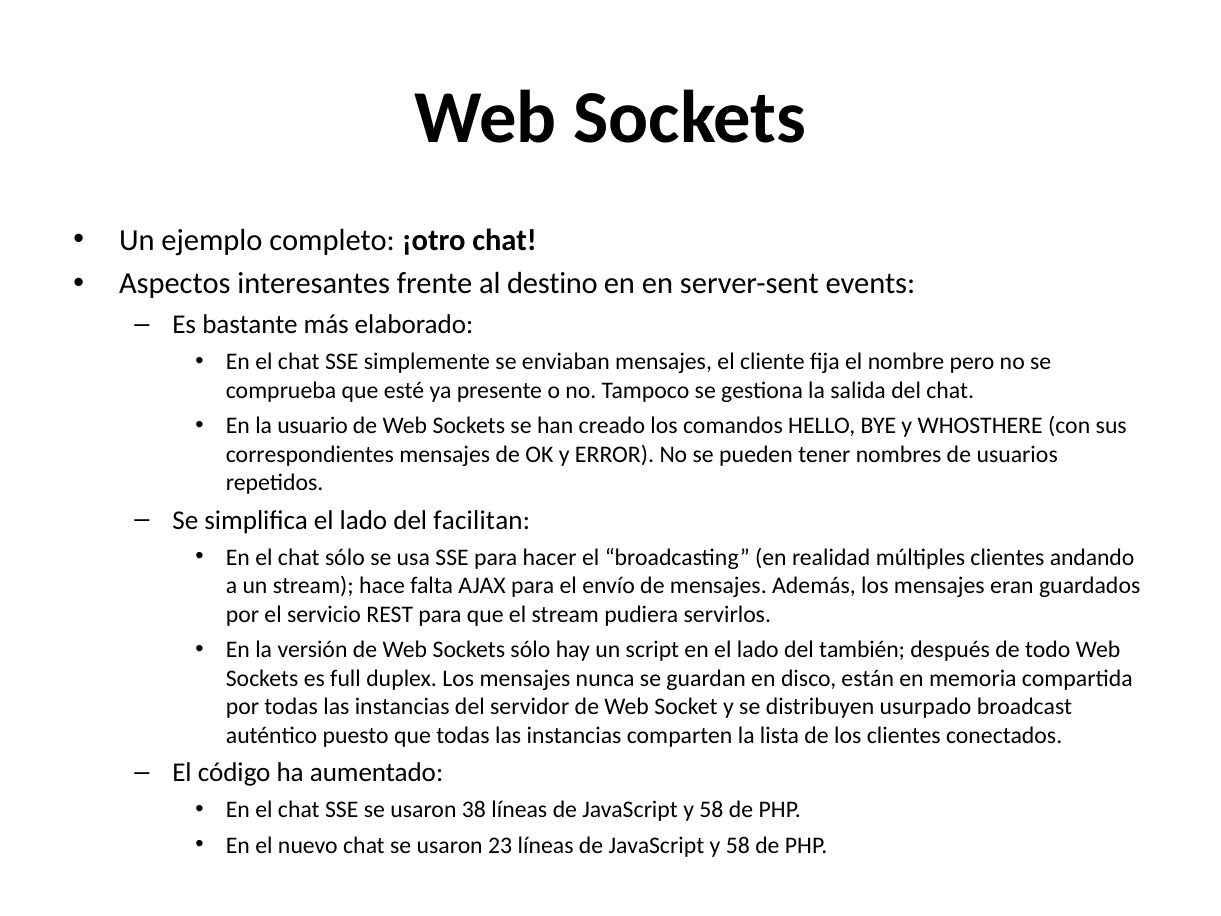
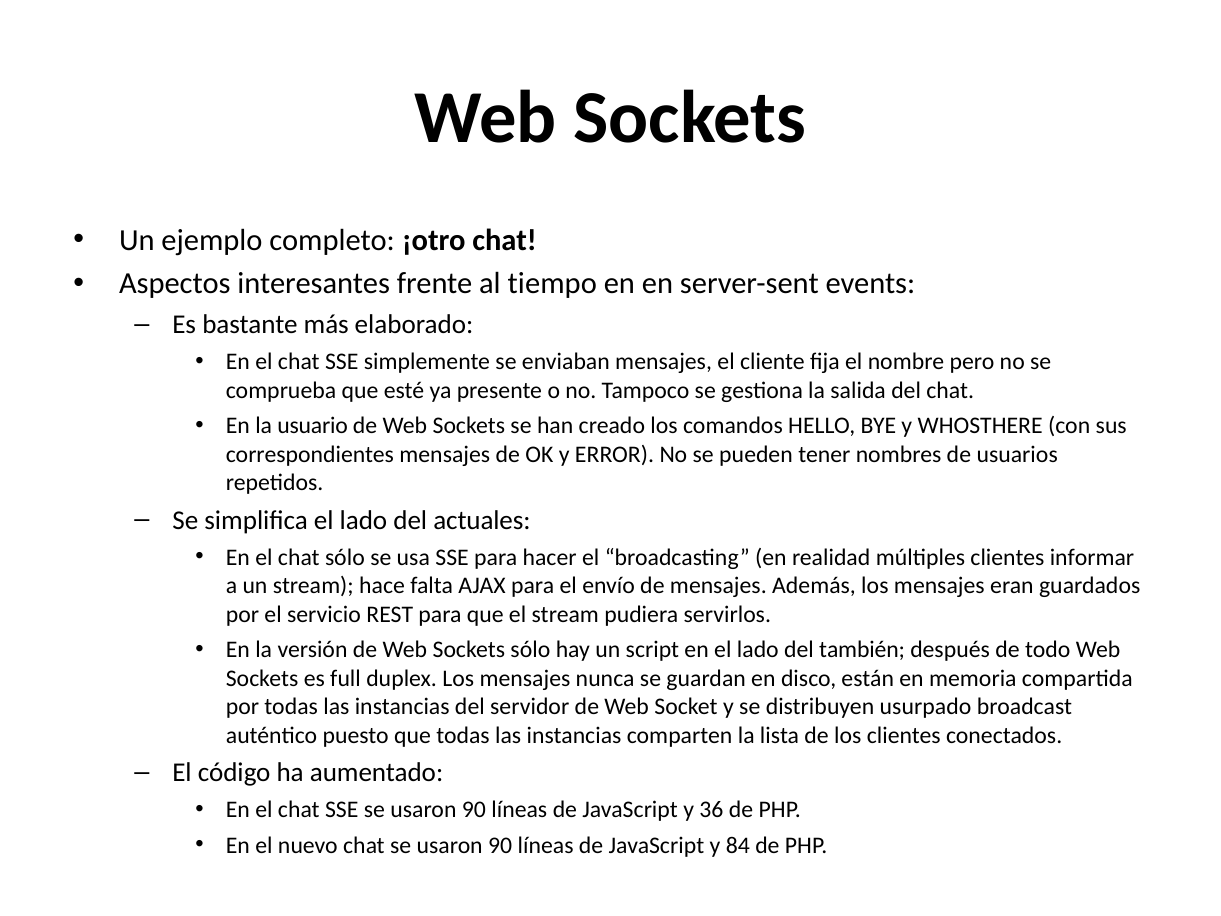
destino: destino -> tiempo (552, 284)
facilitan: facilitan -> actuales (482, 520)
andando: andando -> informar (1092, 557)
SSE se usaron 38: 38 -> 90 (474, 810)
58: 58 -> 36 (711, 810)
chat se usaron 23: 23 -> 90 (500, 845)
58: 58 -> 84 (738, 845)
